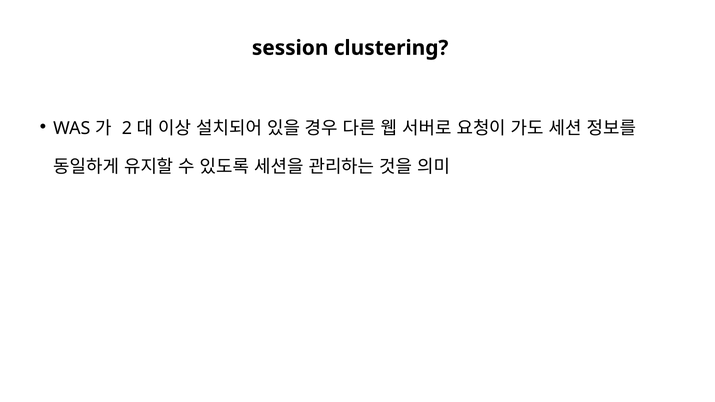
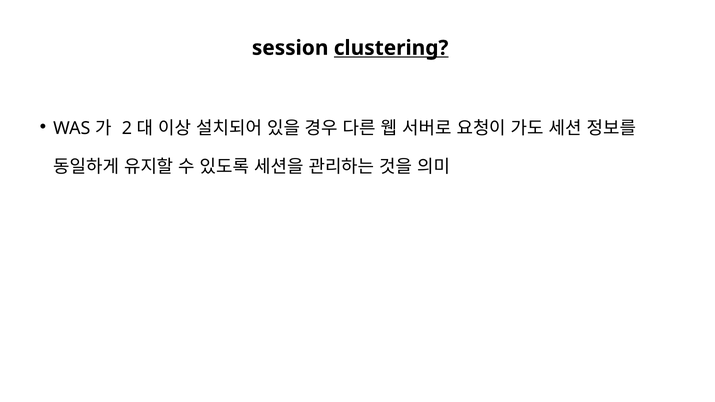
clustering underline: none -> present (391, 48)
